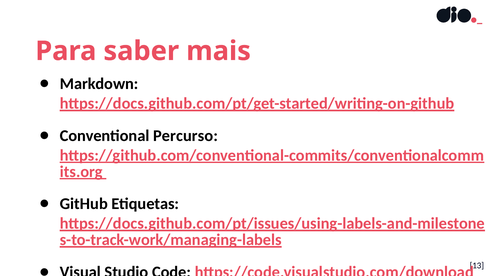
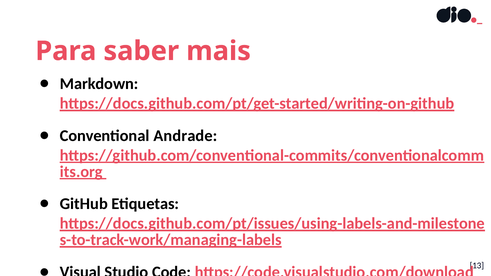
Percurso: Percurso -> Andrade (185, 136)
